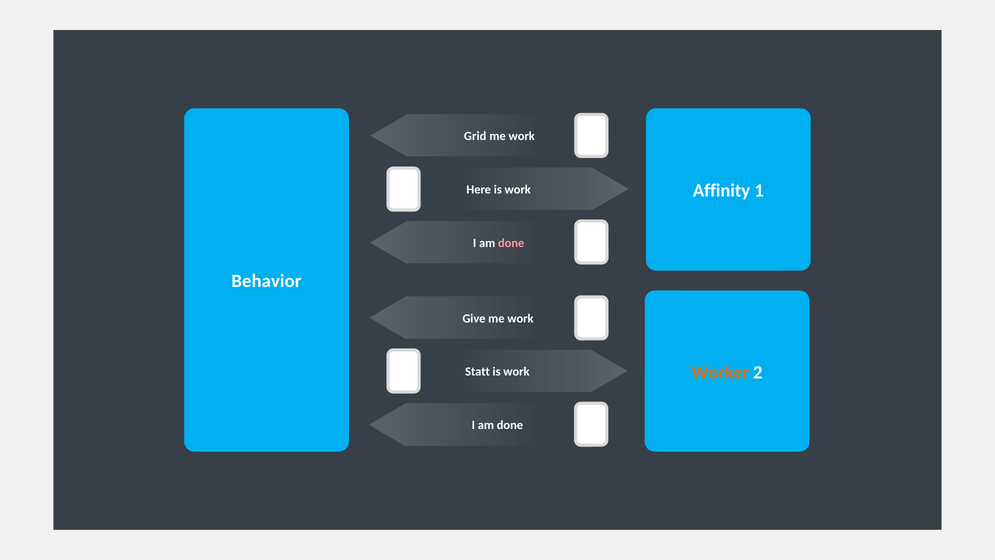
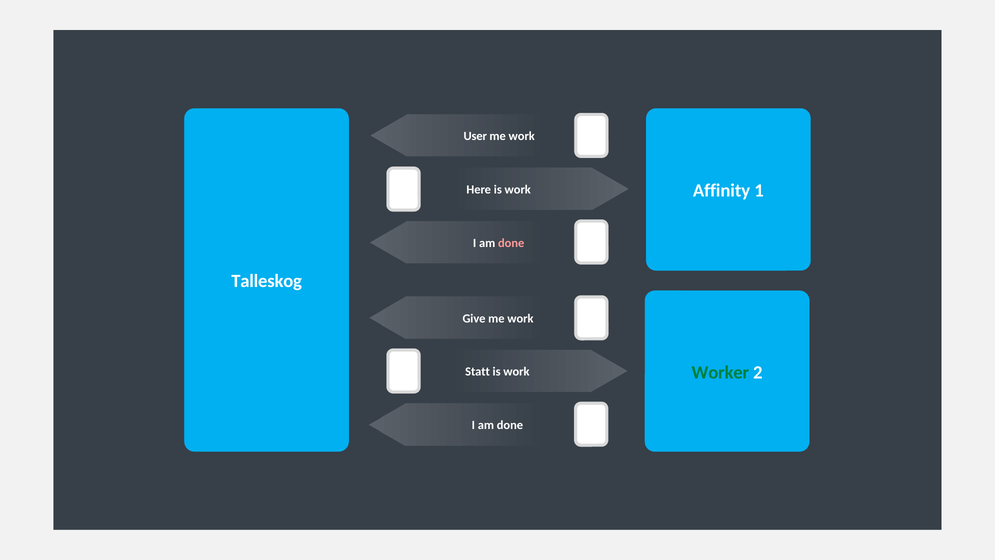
Grid: Grid -> User (475, 136)
Behavior: Behavior -> Talleskog (267, 281)
Worker colour: orange -> green (720, 372)
